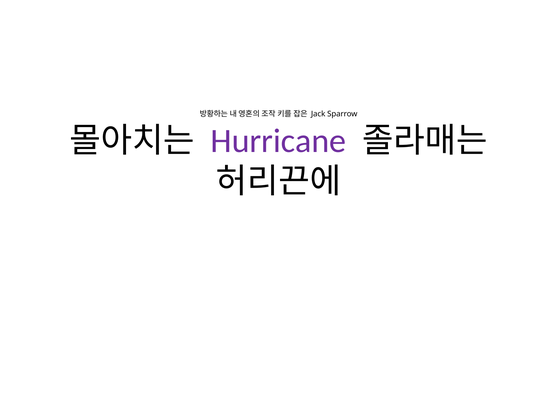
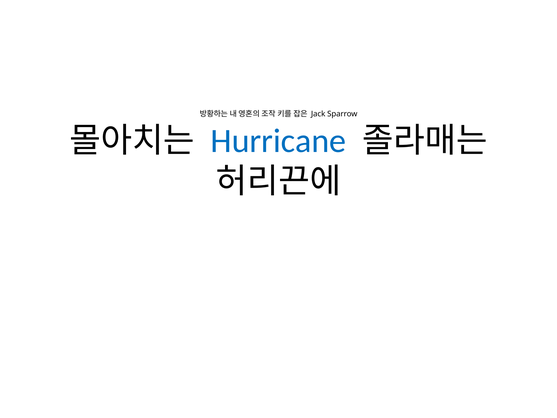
Hurricane colour: purple -> blue (278, 141)
